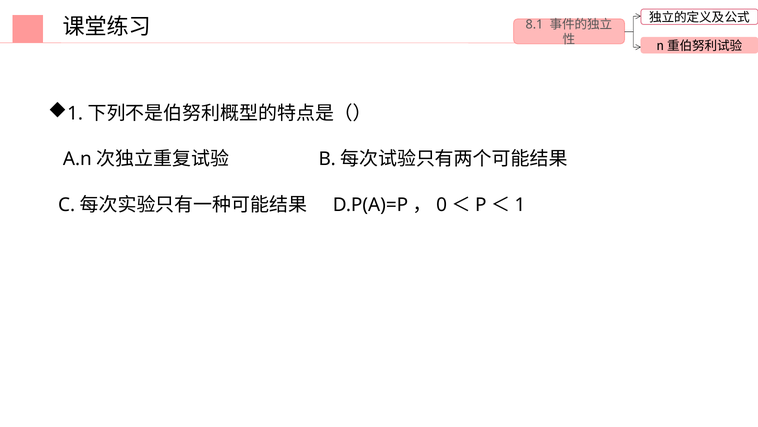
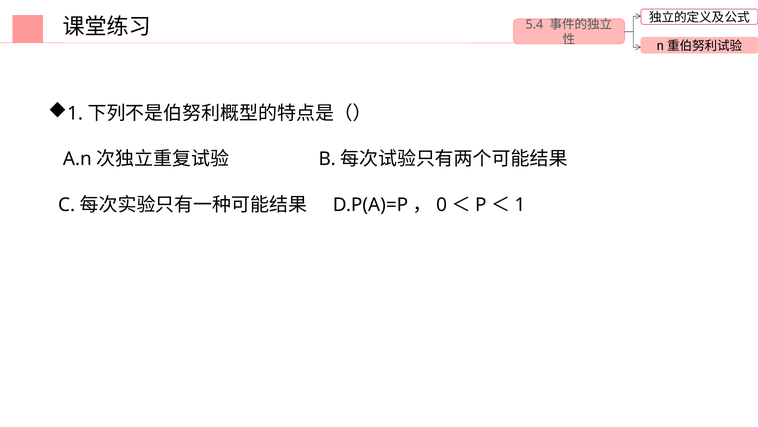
8.1: 8.1 -> 5.4 (534, 25)
